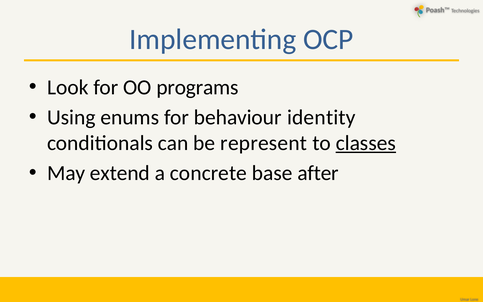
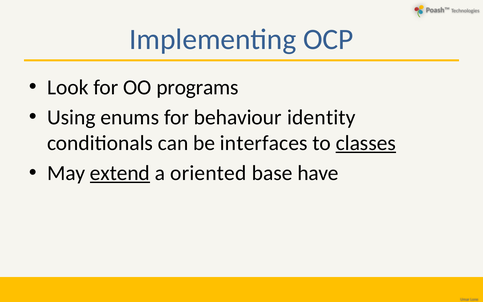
represent: represent -> interfaces (264, 143)
extend underline: none -> present (120, 173)
concrete: concrete -> oriented (208, 173)
after: after -> have (318, 173)
